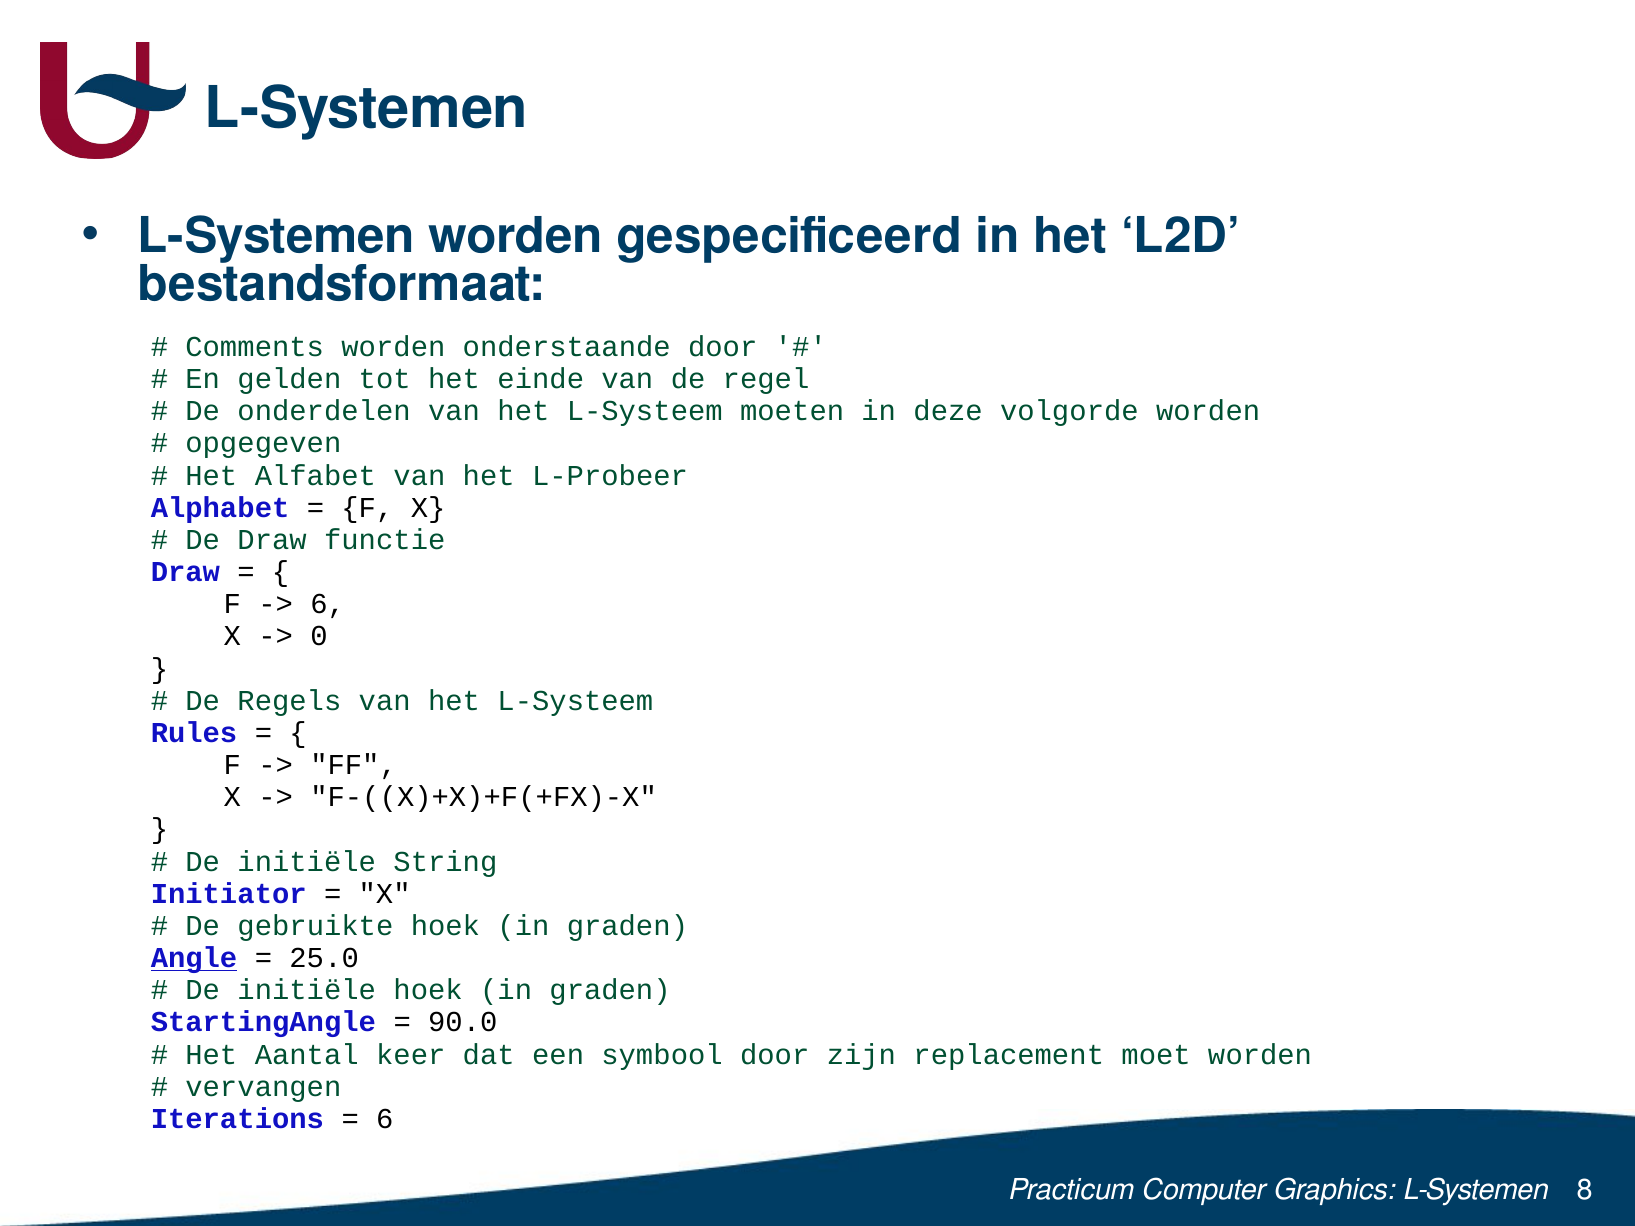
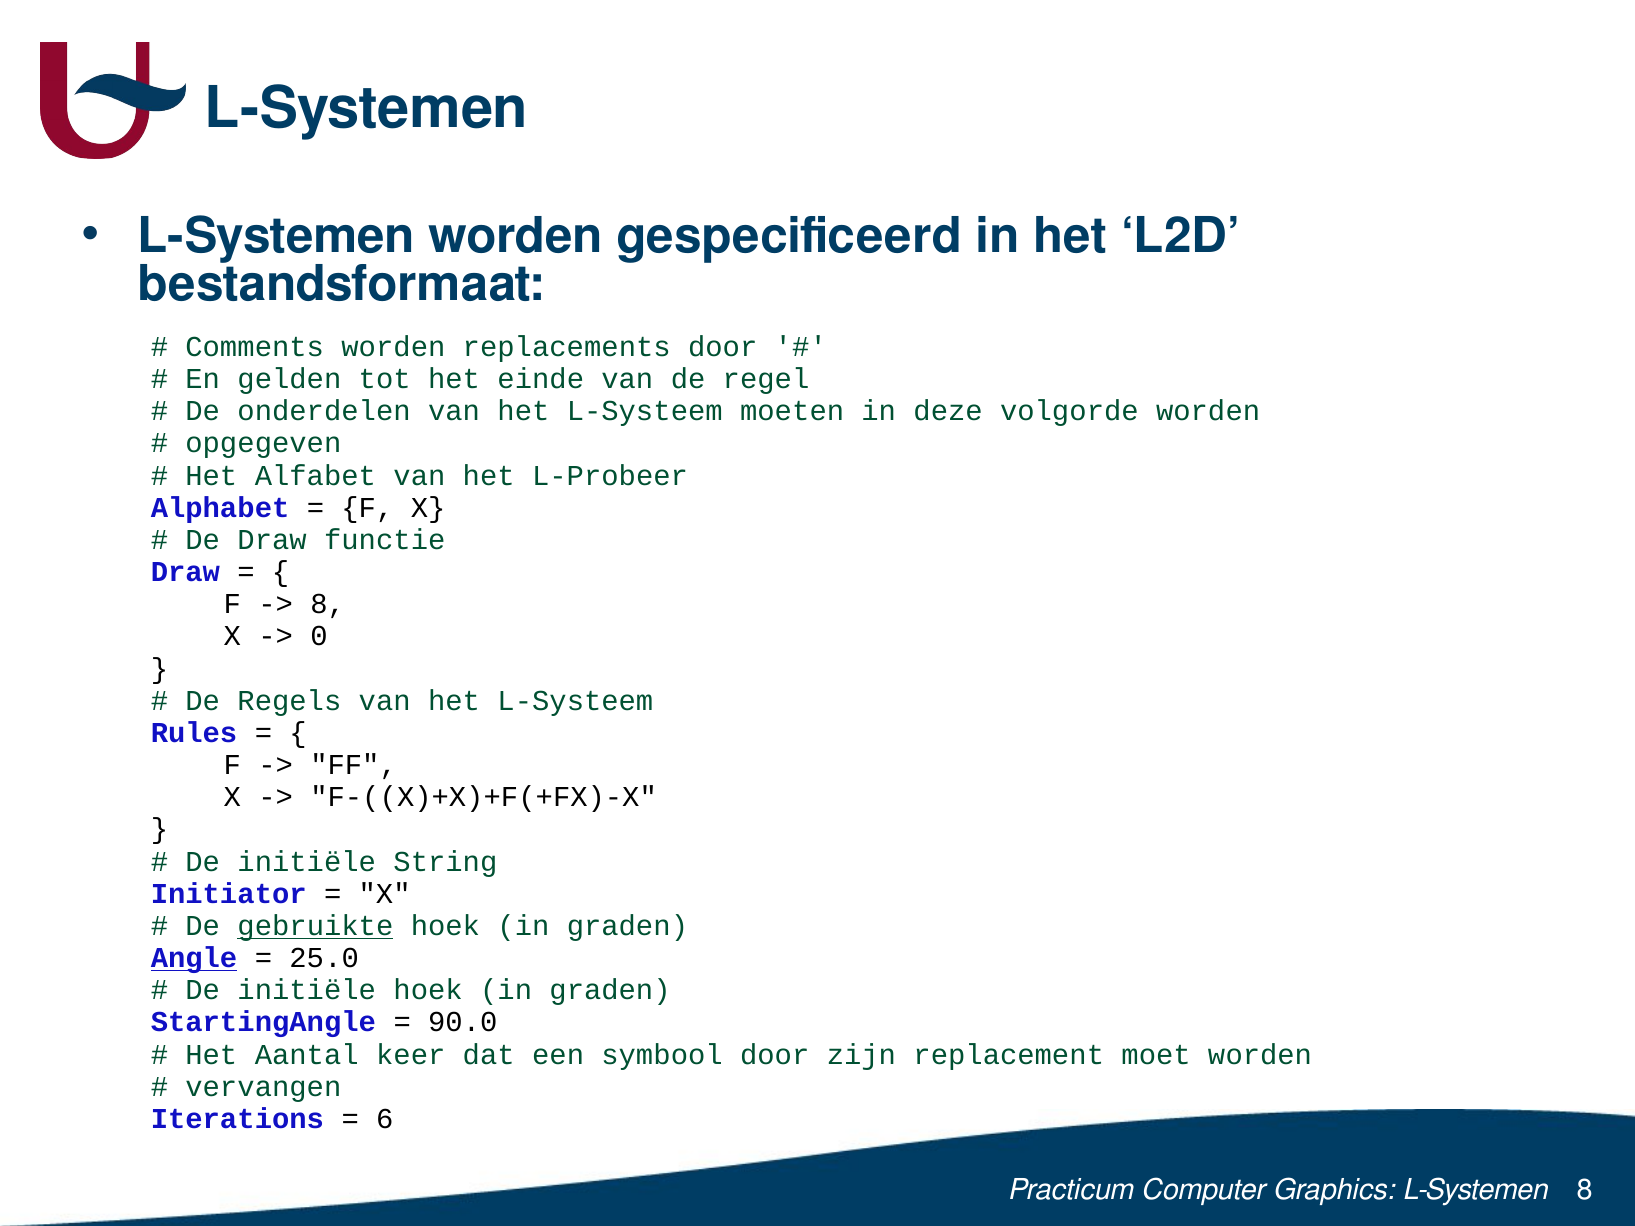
onderstaande: onderstaande -> replacements (567, 347)
6: 6 -> 8 (328, 604)
gebruikte underline: none -> present (315, 926)
